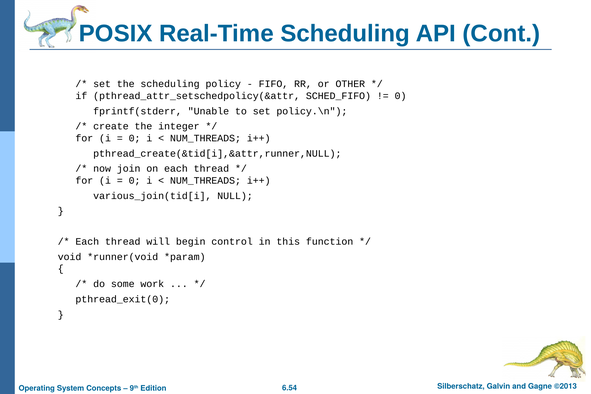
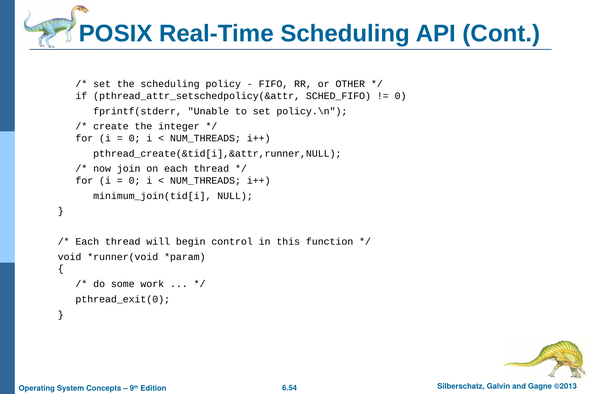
various_join(tid[i: various_join(tid[i -> minimum_join(tid[i (152, 196)
